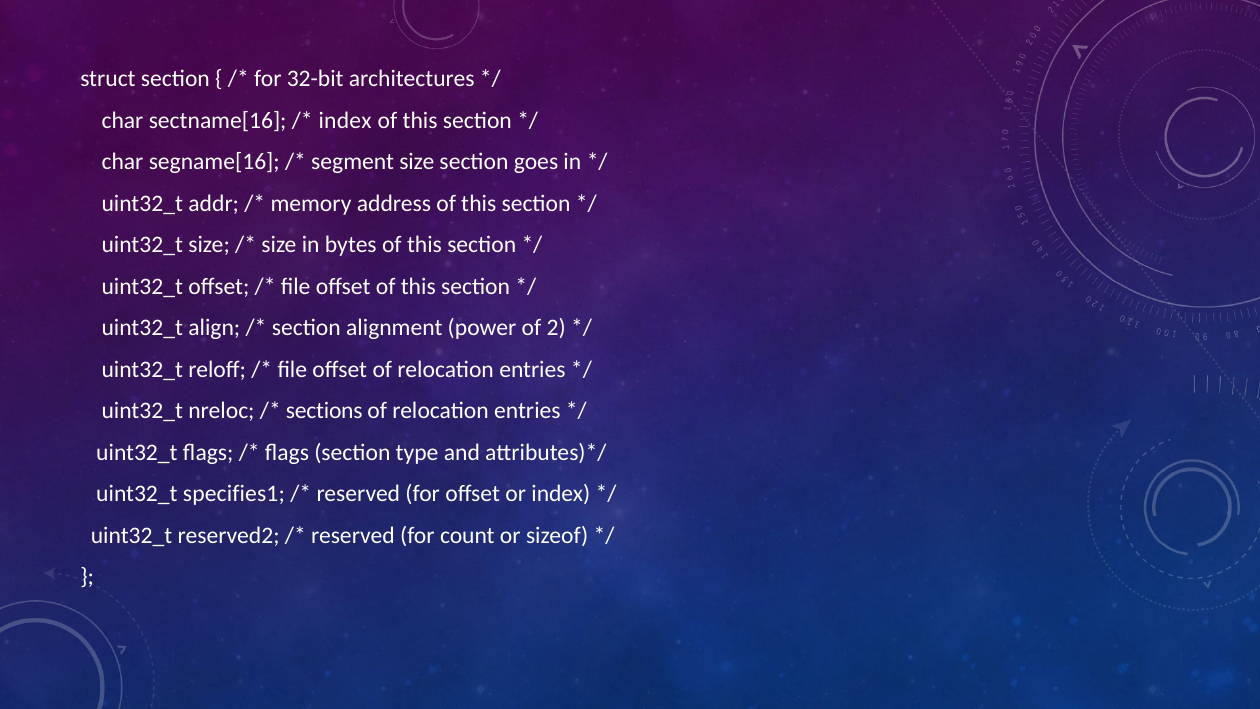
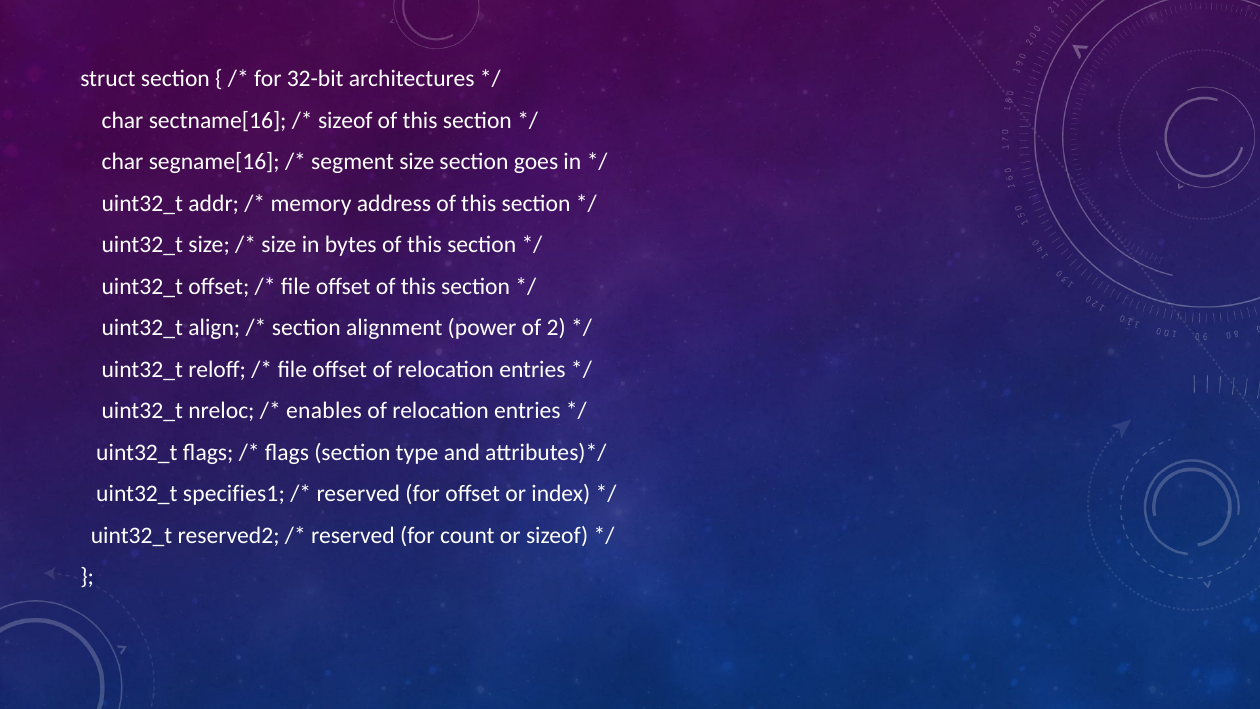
index: index -> sizeof (345, 120)
sections: sections -> enables (324, 411)
